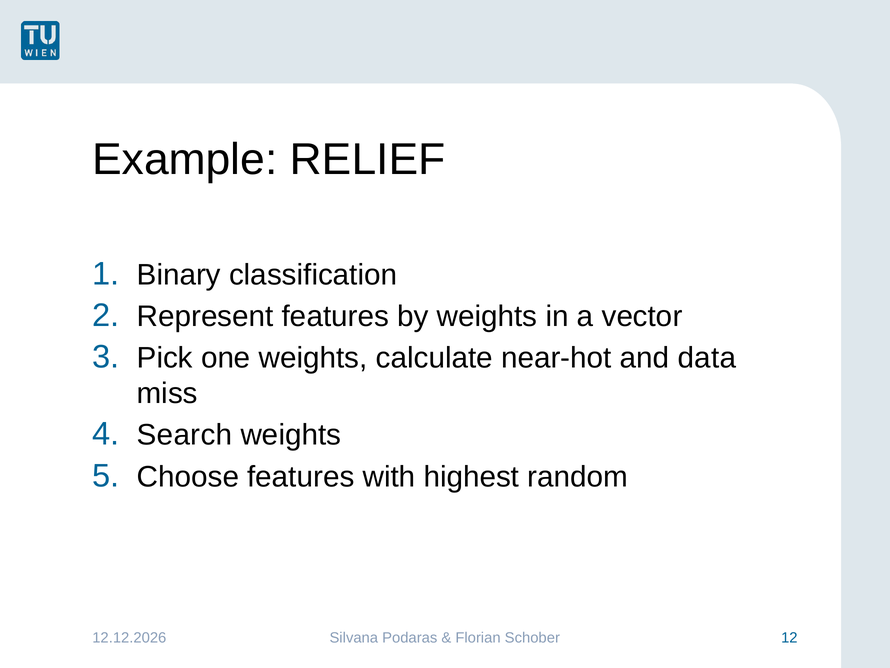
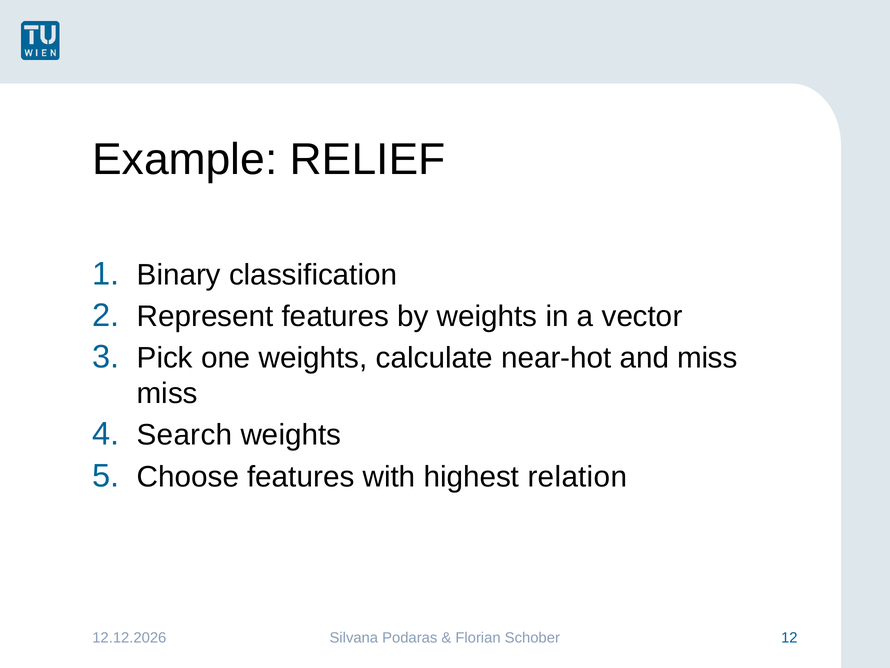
and data: data -> miss (707, 358)
random: random -> relation (577, 476)
